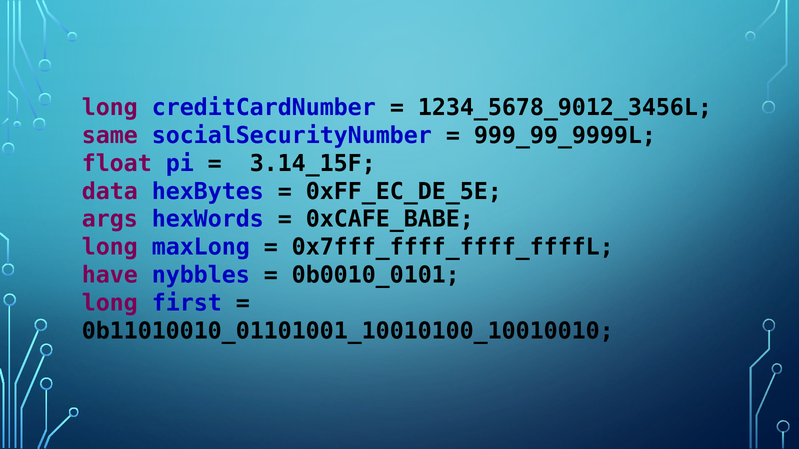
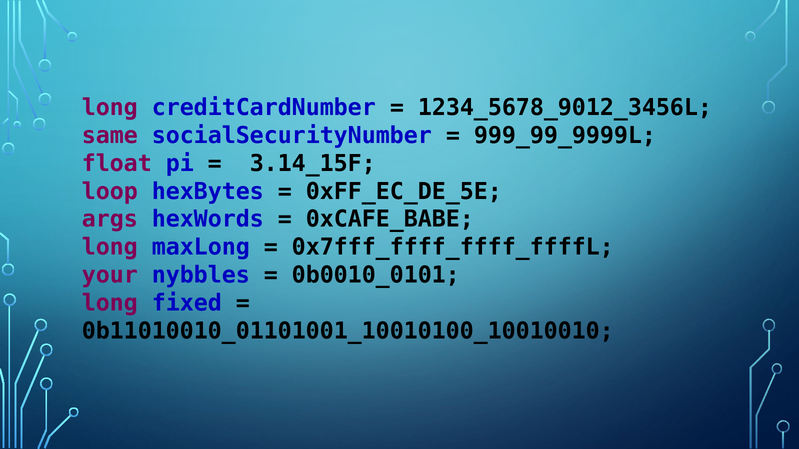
data: data -> loop (110, 192)
have: have -> your (110, 275)
first: first -> fixed (187, 303)
